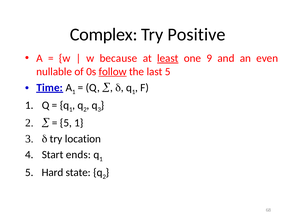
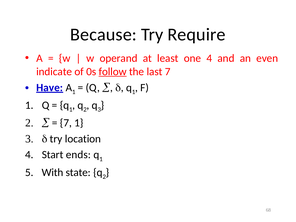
Complex: Complex -> Because (103, 35)
Positive: Positive -> Require (196, 35)
because: because -> operand (119, 58)
least underline: present -> none (168, 58)
one 9: 9 -> 4 (209, 58)
nullable: nullable -> indicate (54, 72)
last 5: 5 -> 7 (168, 72)
Time: Time -> Have (50, 88)
5: 5 -> 7 (66, 123)
Hard: Hard -> With (53, 172)
